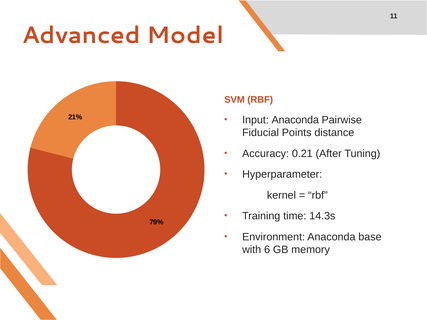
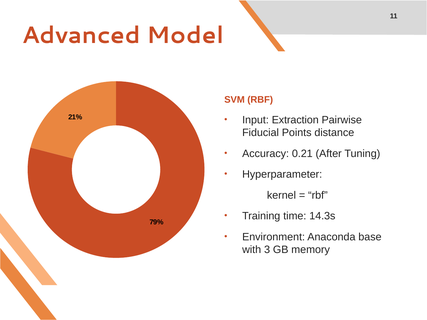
Input Anaconda: Anaconda -> Extraction (295, 120)
6: 6 -> 3 (267, 250)
